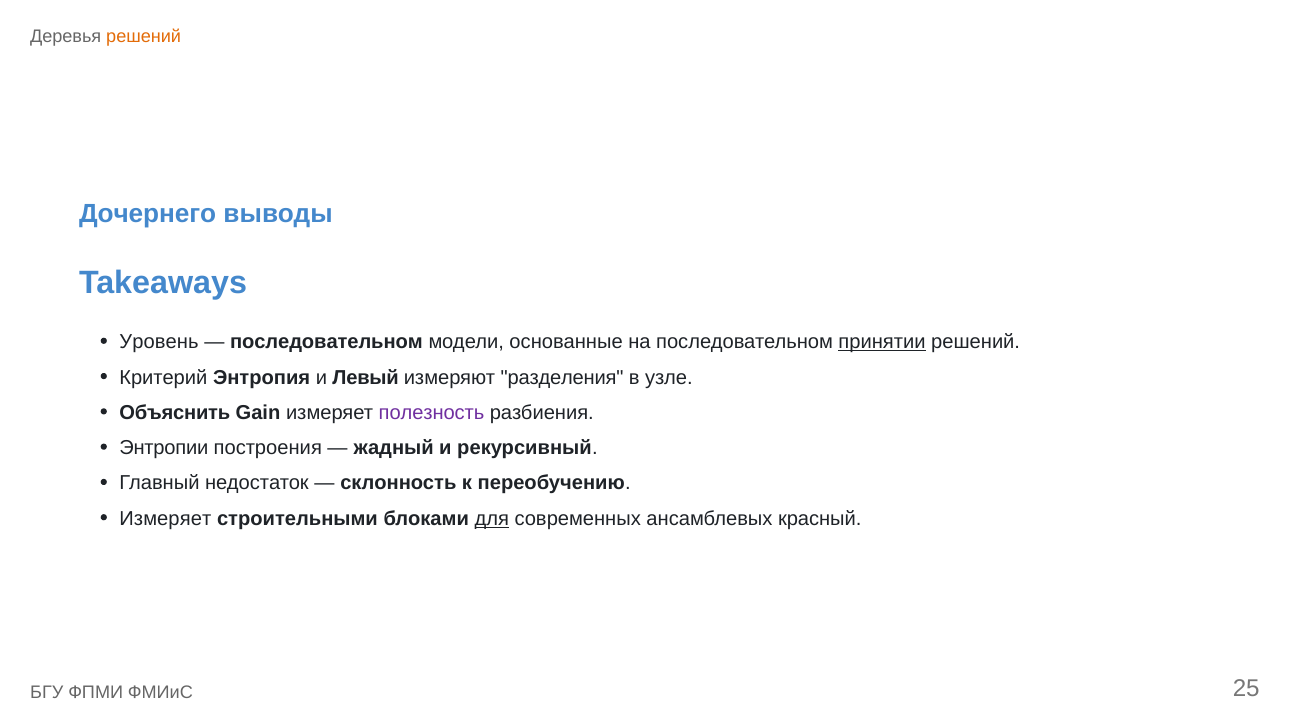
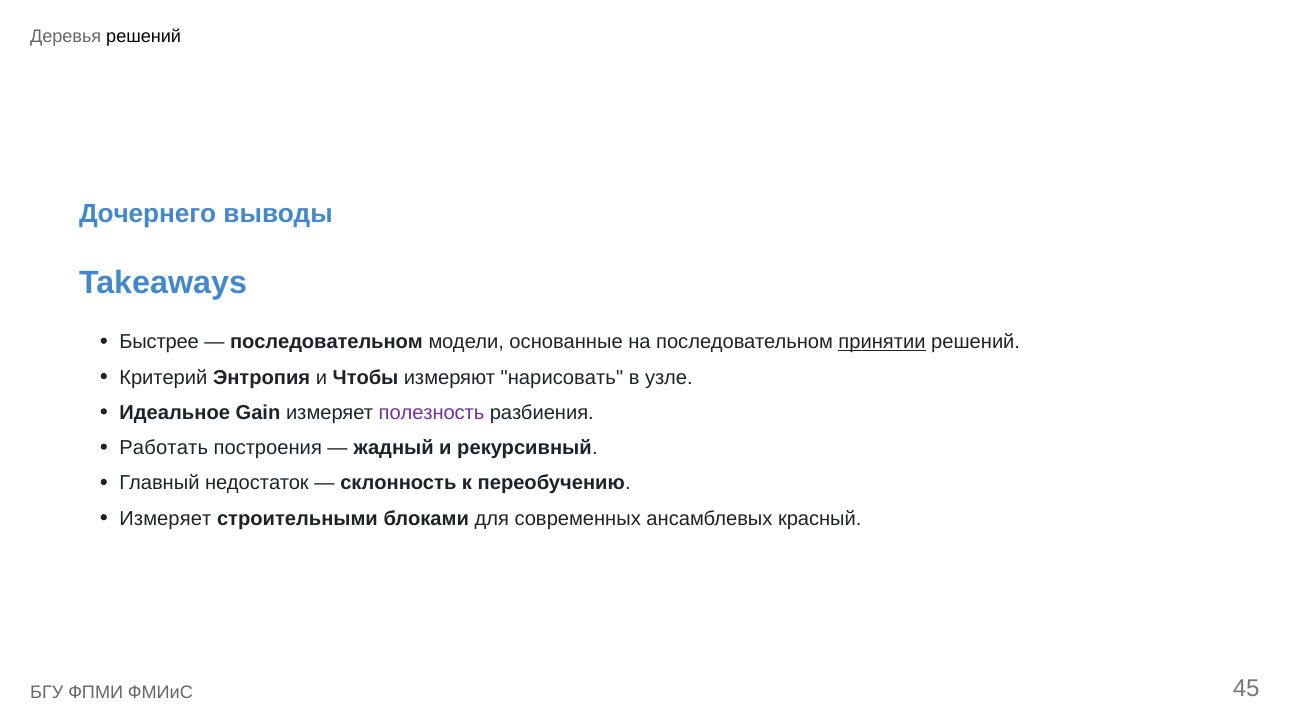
решений colour: orange -> black (144, 36)
Уровень: Уровень -> Быстрее (159, 342)
Левый: Левый -> Чтобы (366, 377)
разделения: разделения -> нарисовать (562, 377)
Объяснить: Объяснить -> Идеальное (175, 412)
Энтропии: Энтропии -> Работать (164, 448)
для underline: present -> none (492, 518)
25: 25 -> 45 (1246, 689)
